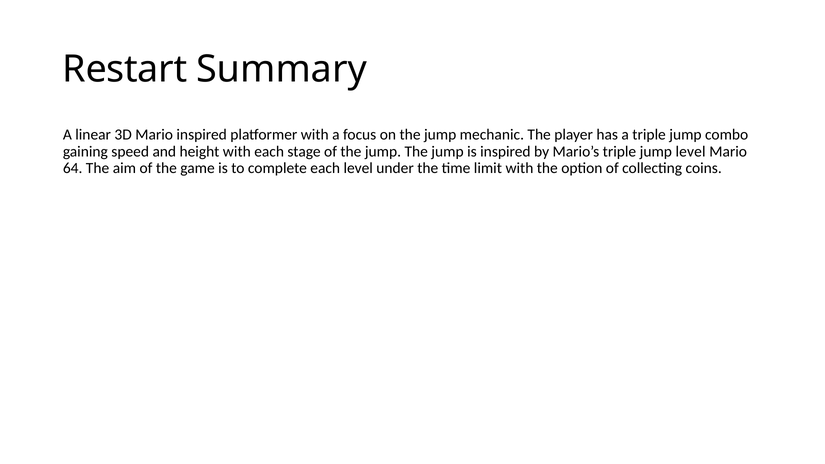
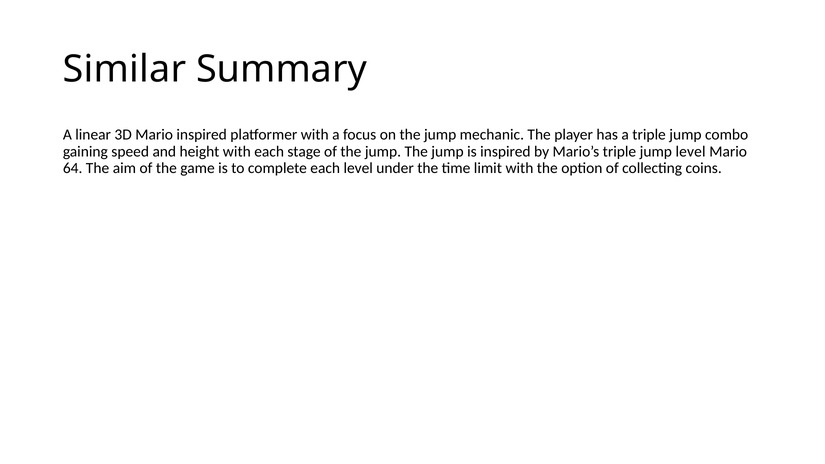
Restart: Restart -> Similar (125, 69)
